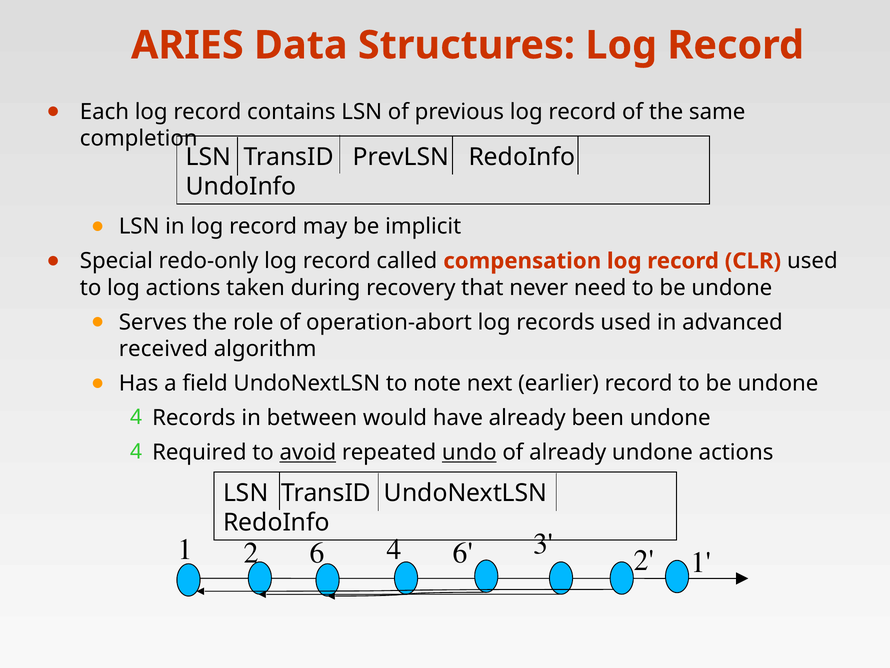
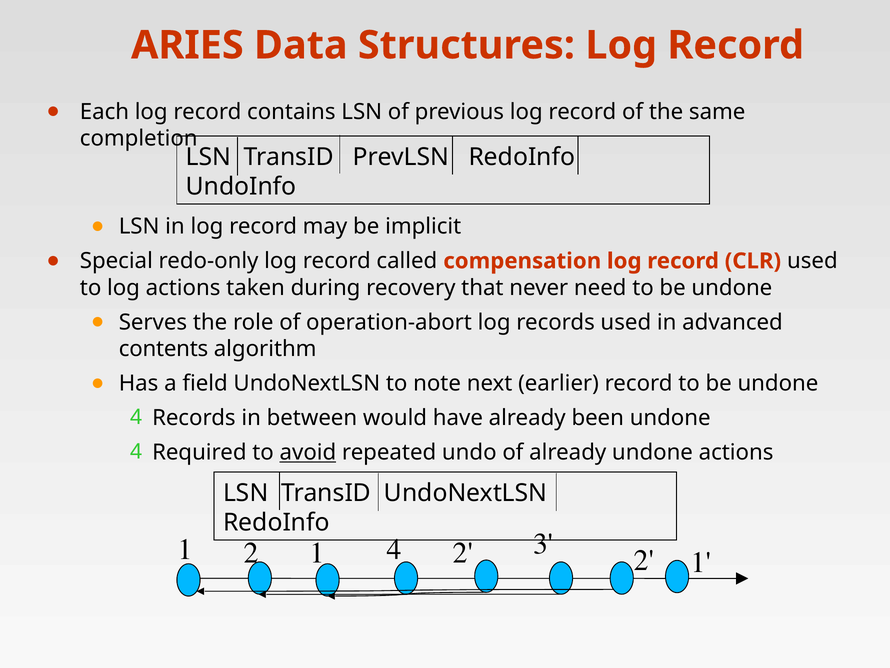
received: received -> contents (164, 349)
undo underline: present -> none (469, 452)
1 2 6: 6 -> 1 (317, 553)
4 6: 6 -> 2 (463, 553)
